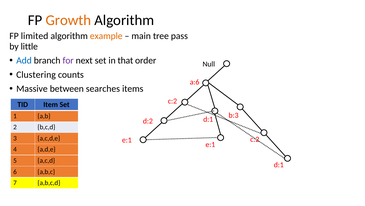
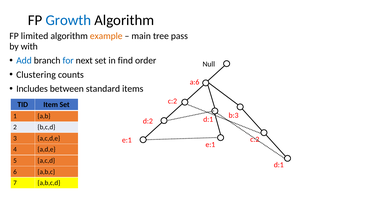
Growth colour: orange -> blue (68, 20)
little: little -> with (29, 46)
for colour: purple -> blue (68, 60)
that: that -> find (125, 60)
Massive: Massive -> Includes (32, 88)
searches: searches -> standard (103, 88)
